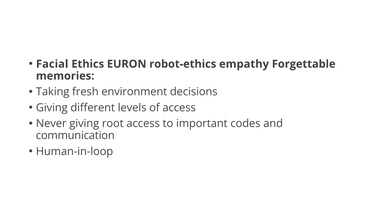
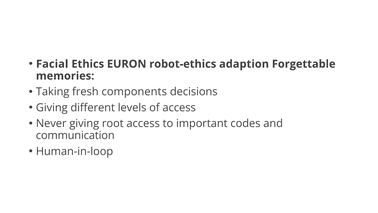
empathy: empathy -> adaption (244, 64)
environment: environment -> components (134, 92)
